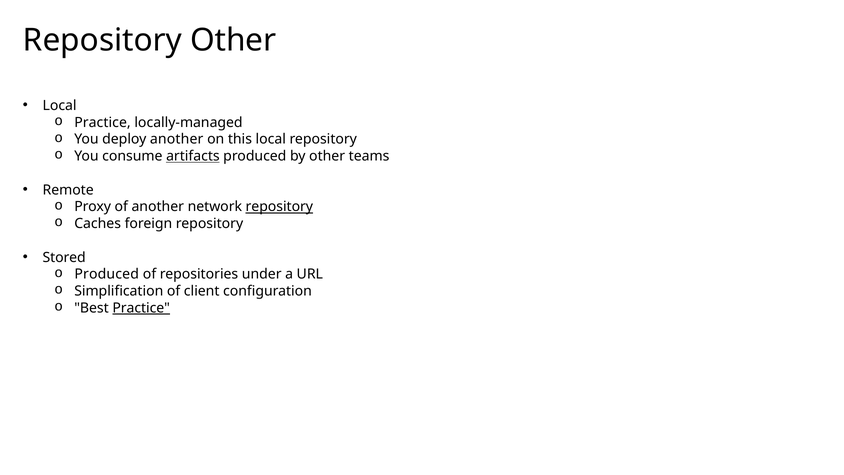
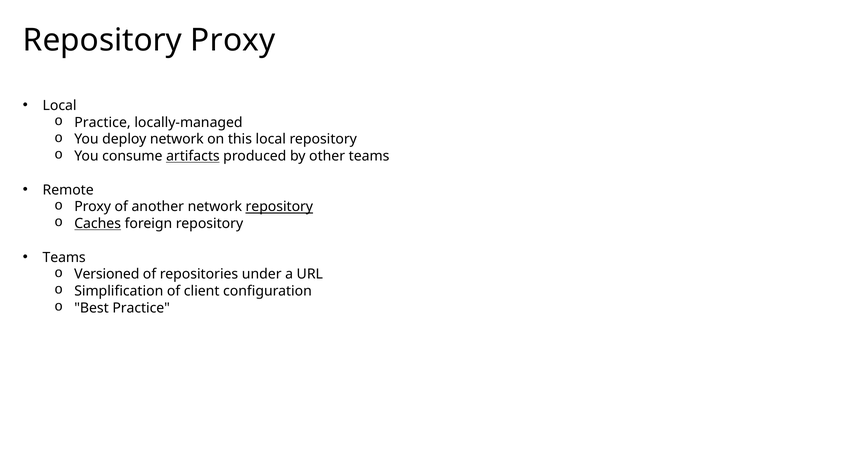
Repository Other: Other -> Proxy (233, 40)
deploy another: another -> network (177, 139)
Caches underline: none -> present (98, 224)
Stored: Stored -> Teams (64, 257)
Produced: Produced -> Versioned (107, 274)
Practice underline: present -> none (141, 308)
